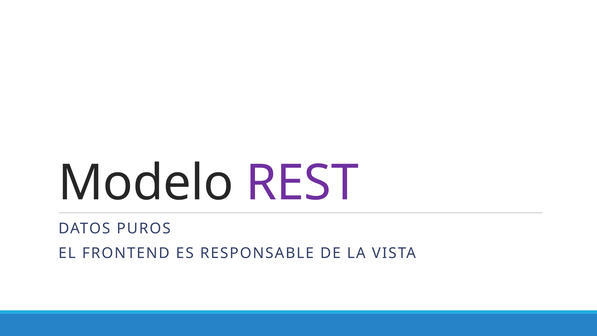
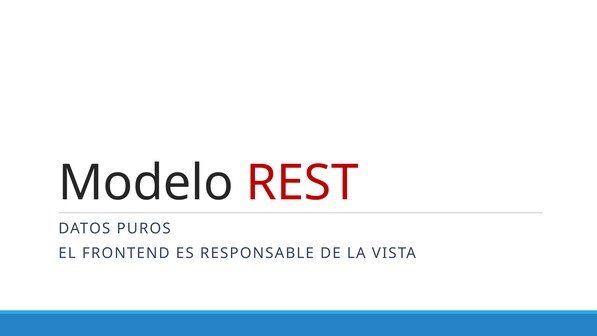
REST colour: purple -> red (302, 183)
